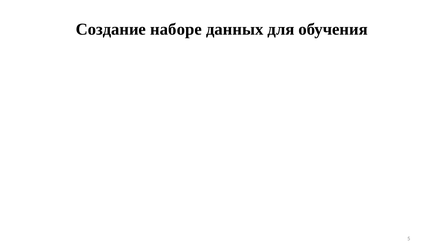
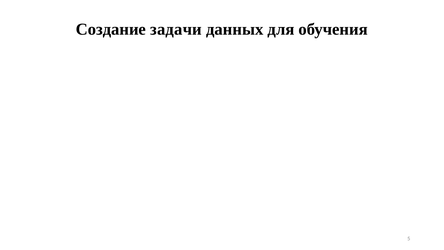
наборе: наборе -> задачи (176, 29)
